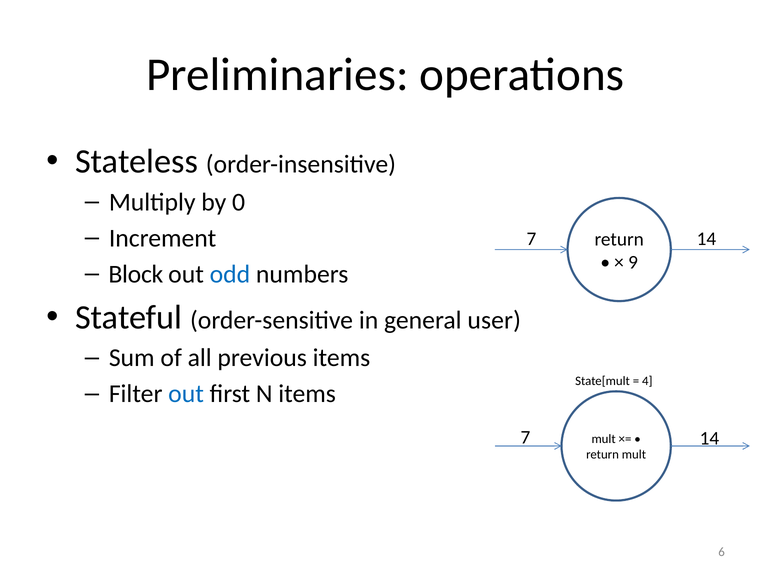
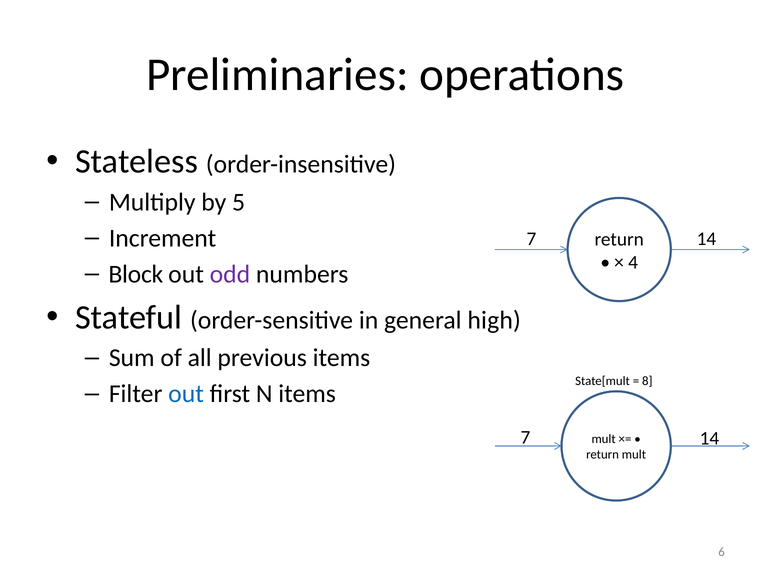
0: 0 -> 5 (239, 202)
9: 9 -> 4 (633, 263)
odd colour: blue -> purple (230, 274)
user: user -> high (494, 320)
4: 4 -> 8 (647, 381)
